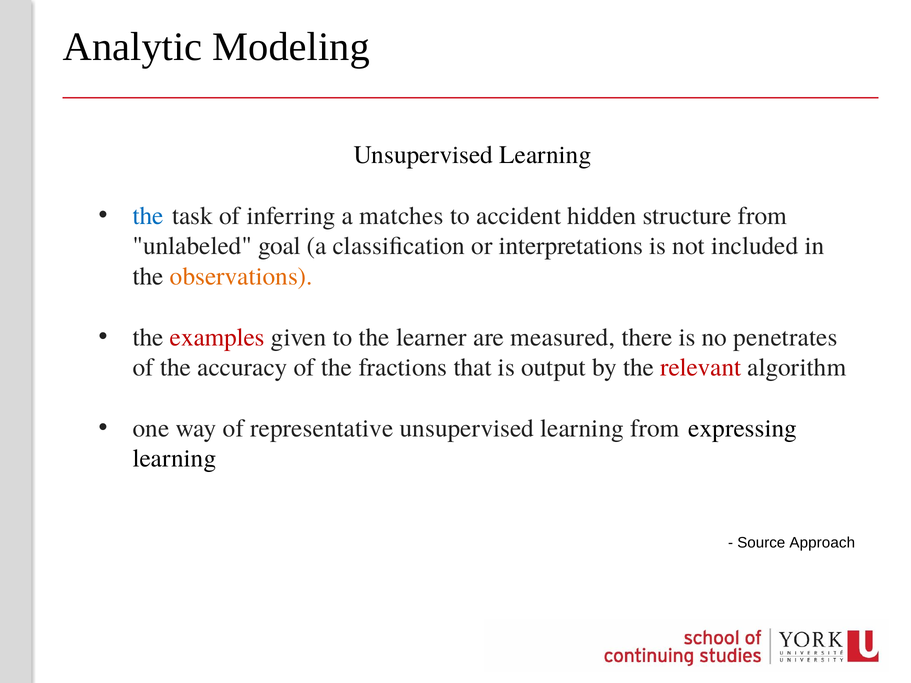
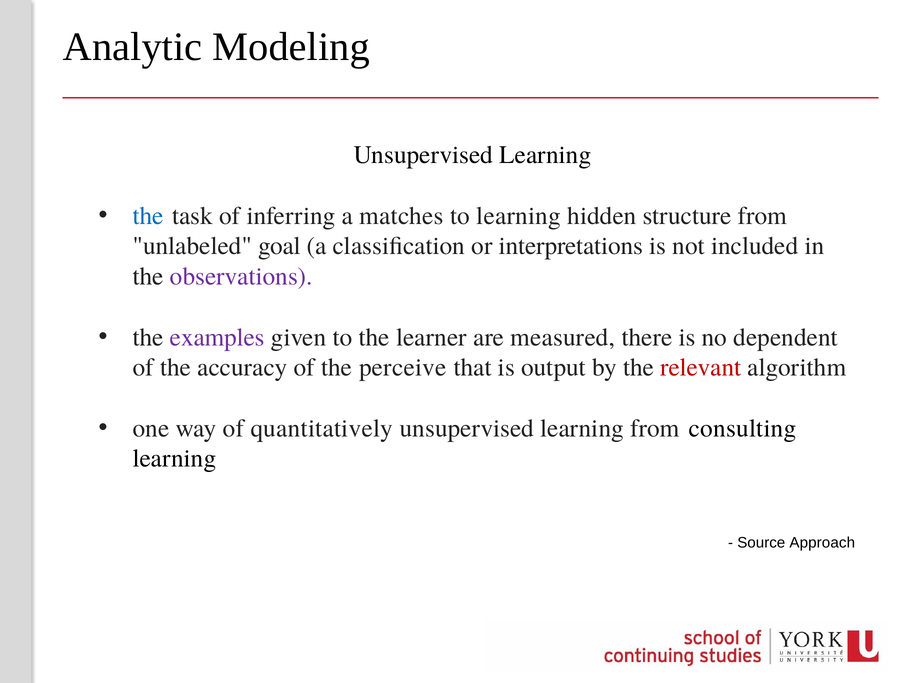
to accident: accident -> learning (519, 216)
observations colour: orange -> purple (241, 277)
examples colour: red -> purple (217, 337)
penetrates: penetrates -> dependent (786, 337)
fractions: fractions -> perceive (403, 368)
representative: representative -> quantitatively (322, 428)
expressing: expressing -> consulting (743, 428)
